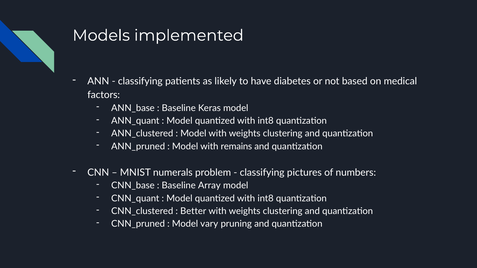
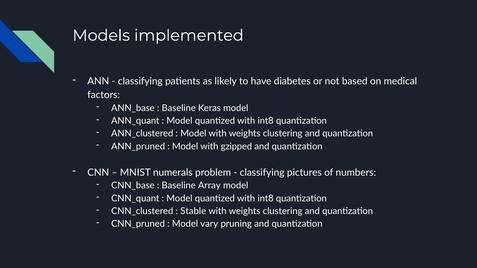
remains: remains -> gzipped (236, 147)
Better: Better -> Stable (193, 211)
